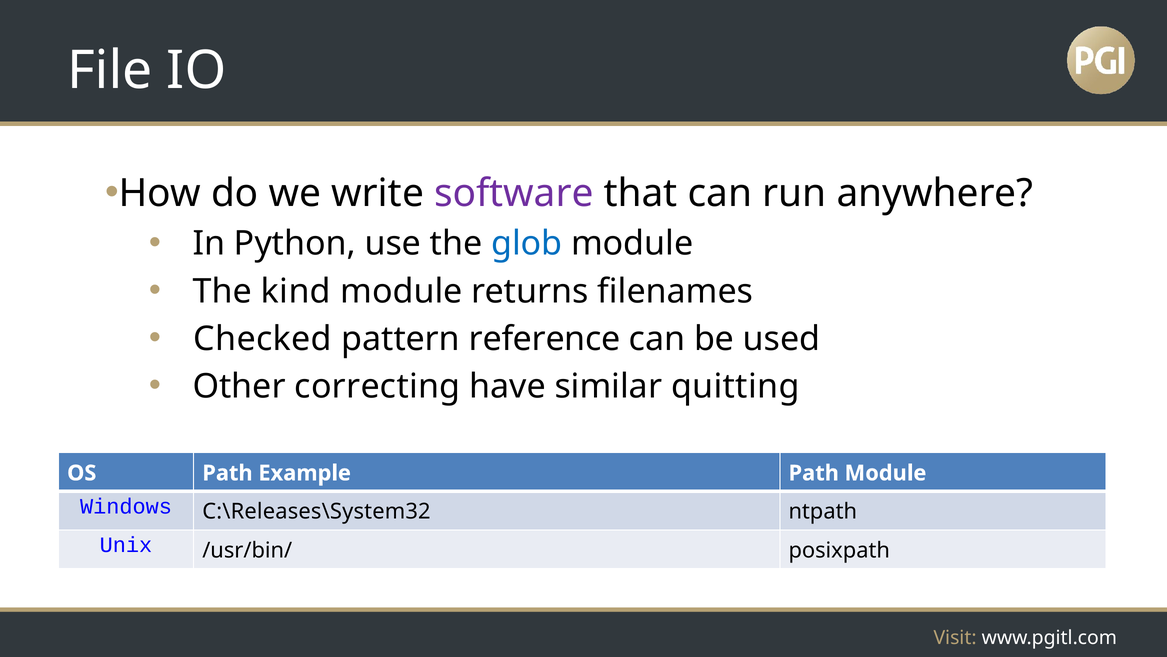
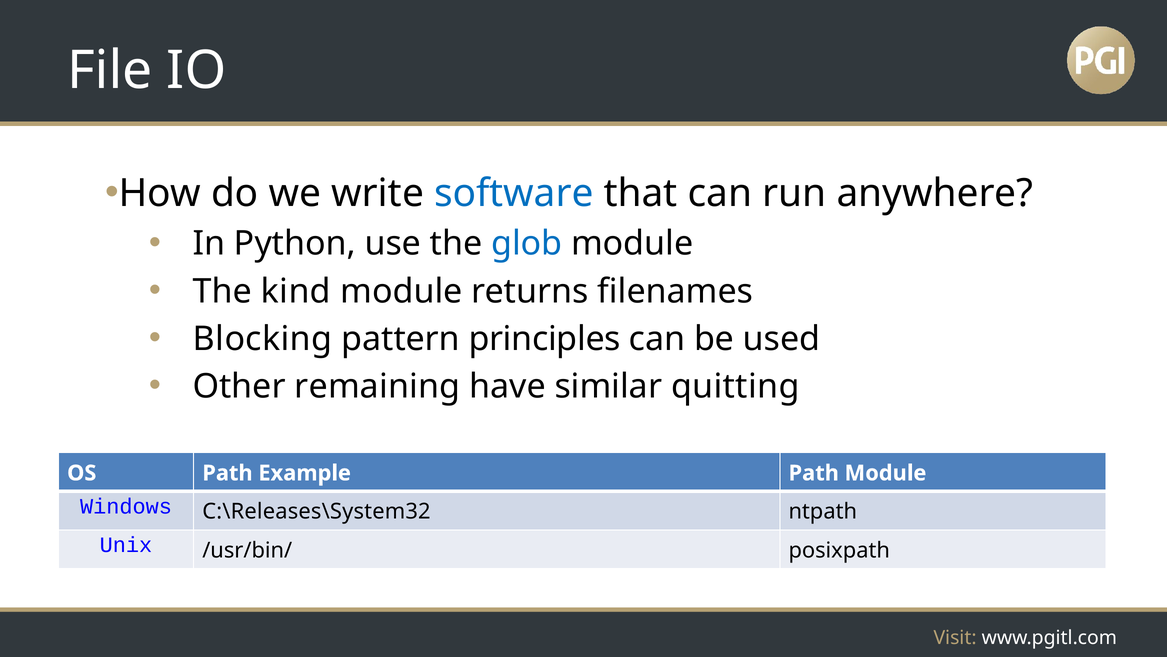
software colour: purple -> blue (514, 193)
Checked: Checked -> Blocking (262, 339)
reference: reference -> principles (545, 339)
correcting: correcting -> remaining (377, 386)
